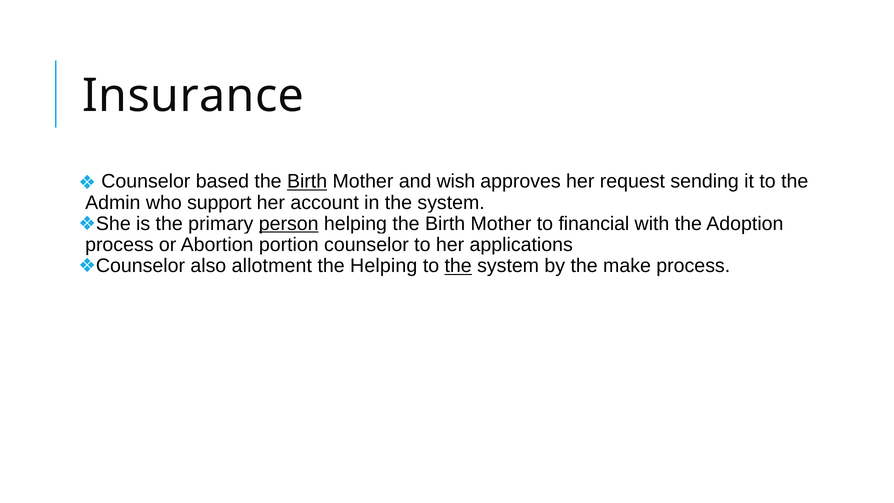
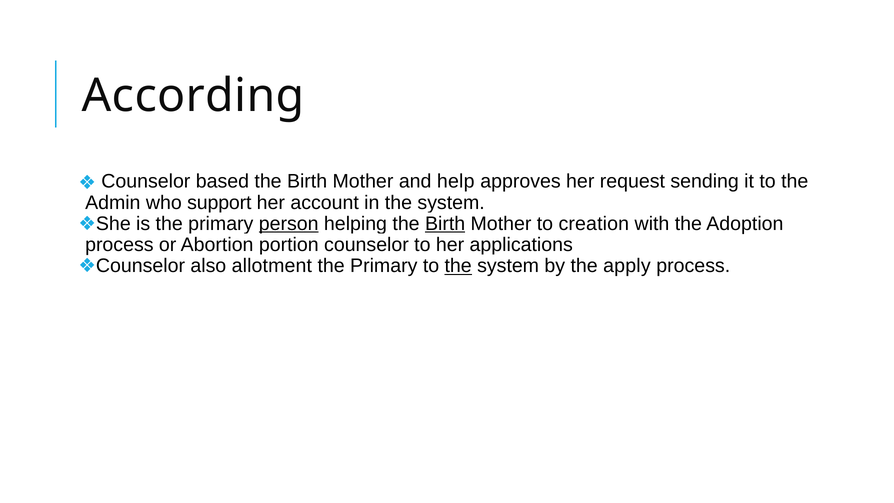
Insurance: Insurance -> According (193, 96)
Birth underline: present -> none (307, 181)
wish: wish -> help (456, 181)
Birth underline: none -> present (445, 224)
financial: financial -> creation (594, 224)
Helping: Helping -> Primary (384, 266)
make: make -> apply (627, 266)
